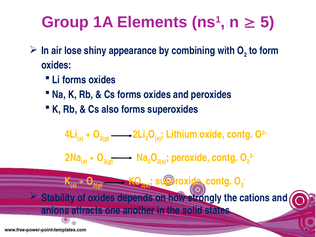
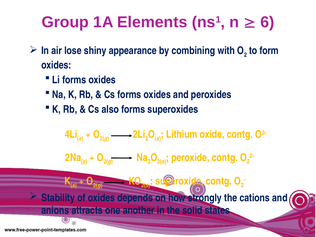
5: 5 -> 6 (267, 22)
